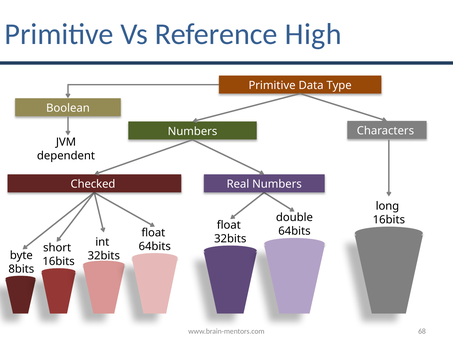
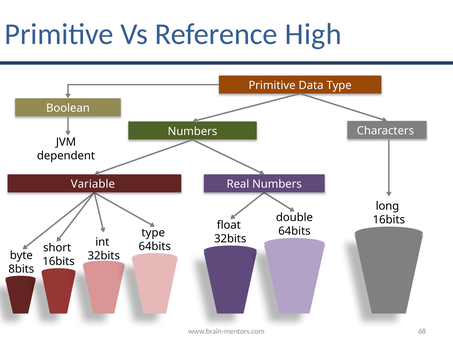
Checked: Checked -> Variable (93, 184)
float: float -> type (153, 233)
